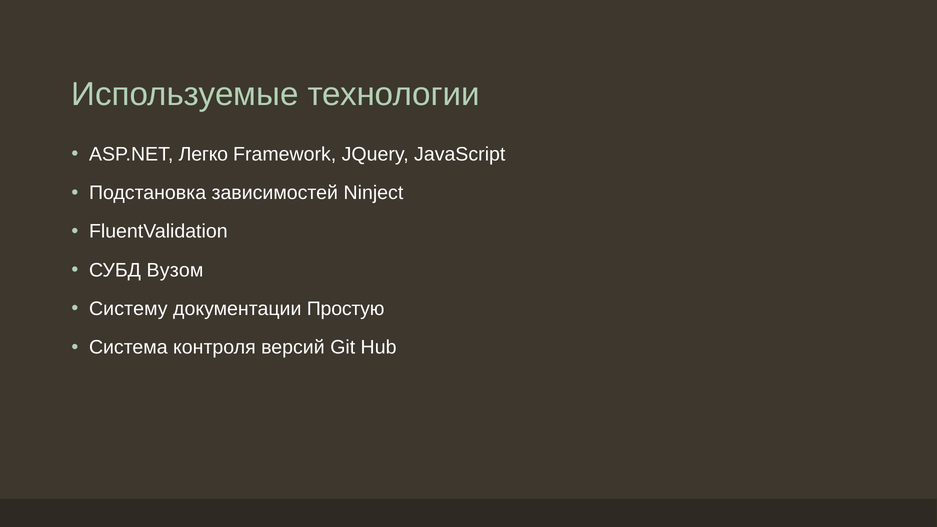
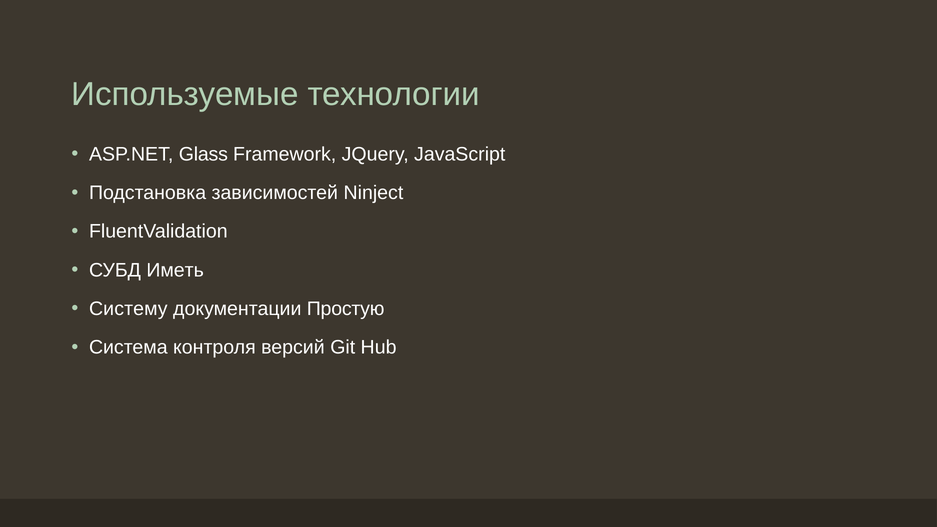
Легко: Легко -> Glass (203, 154)
Вузом: Вузом -> Иметь (175, 270)
